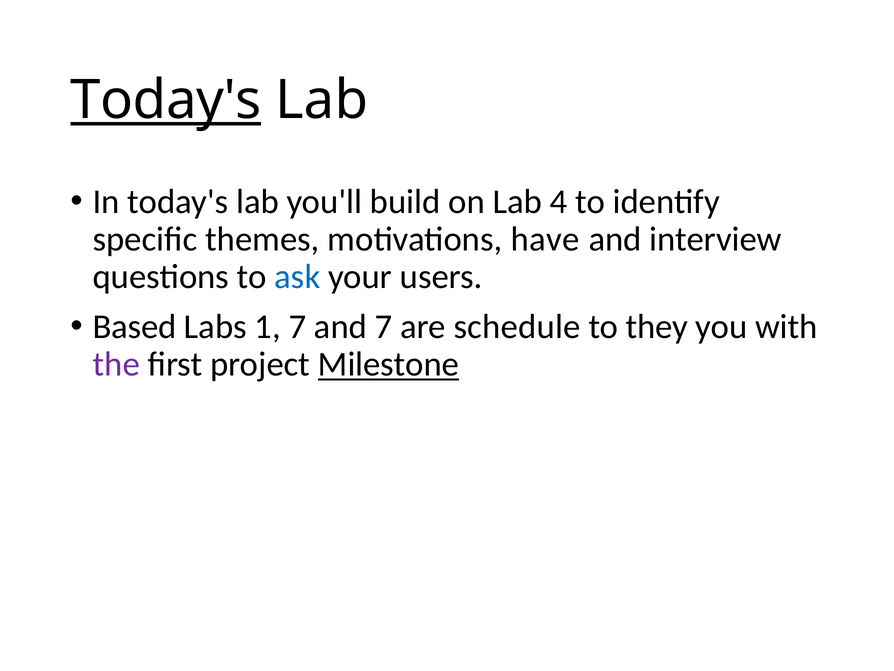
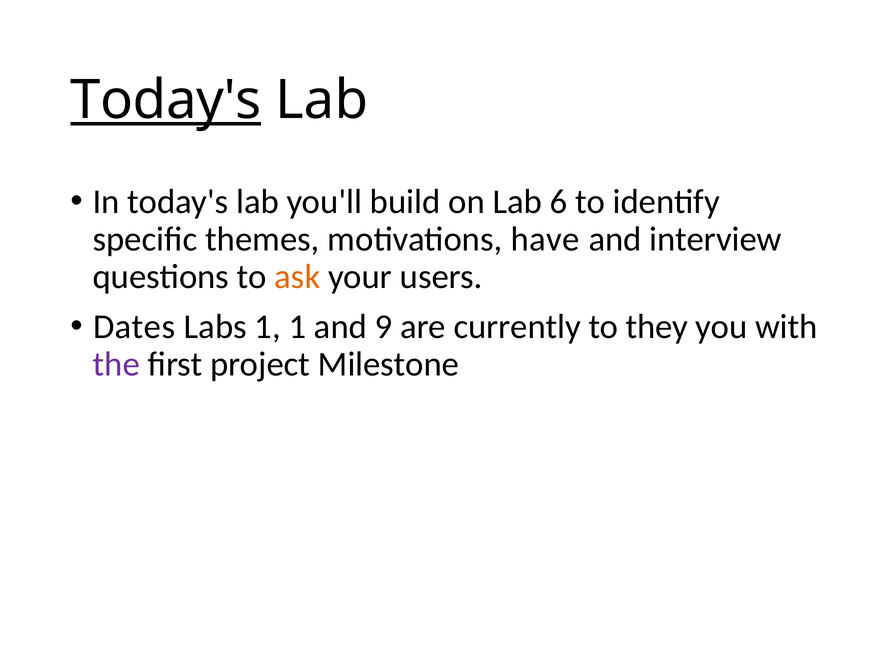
4: 4 -> 6 (559, 202)
ask colour: blue -> orange (297, 277)
Based: Based -> Dates (134, 327)
1 7: 7 -> 1 (297, 327)
and 7: 7 -> 9 (384, 327)
schedule: schedule -> currently (517, 327)
Milestone underline: present -> none (389, 364)
